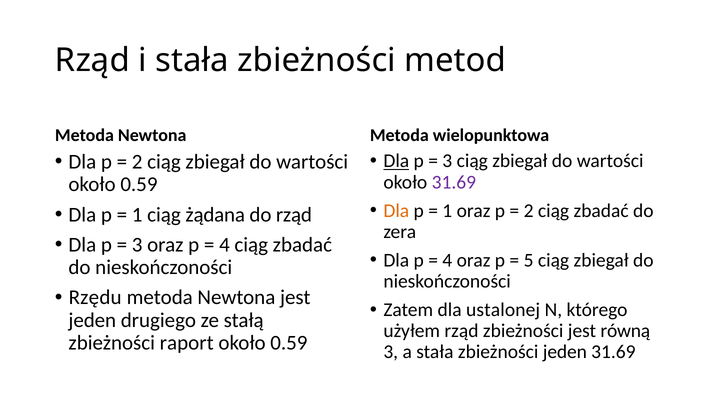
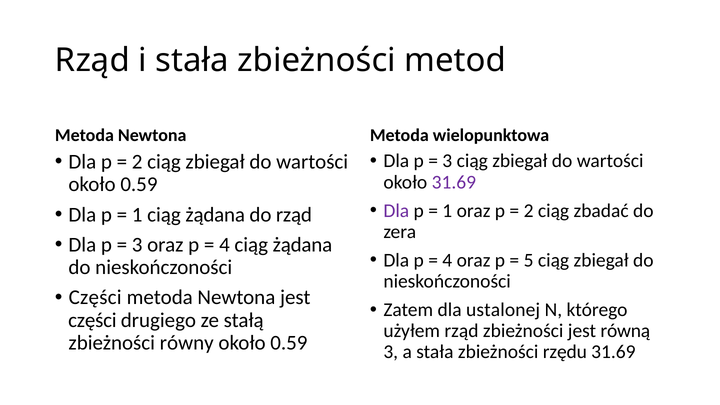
Dla underline: present -> none (396, 161)
Dla colour: orange -> purple (396, 211)
4 ciąg zbadać: zbadać -> żądana (302, 245)
Rzędu: Rzędu -> Części (95, 298)
jeden: jeden -> części (92, 320)
raport: raport -> równy (187, 343)
zbieżności jeden: jeden -> rzędu (565, 352)
